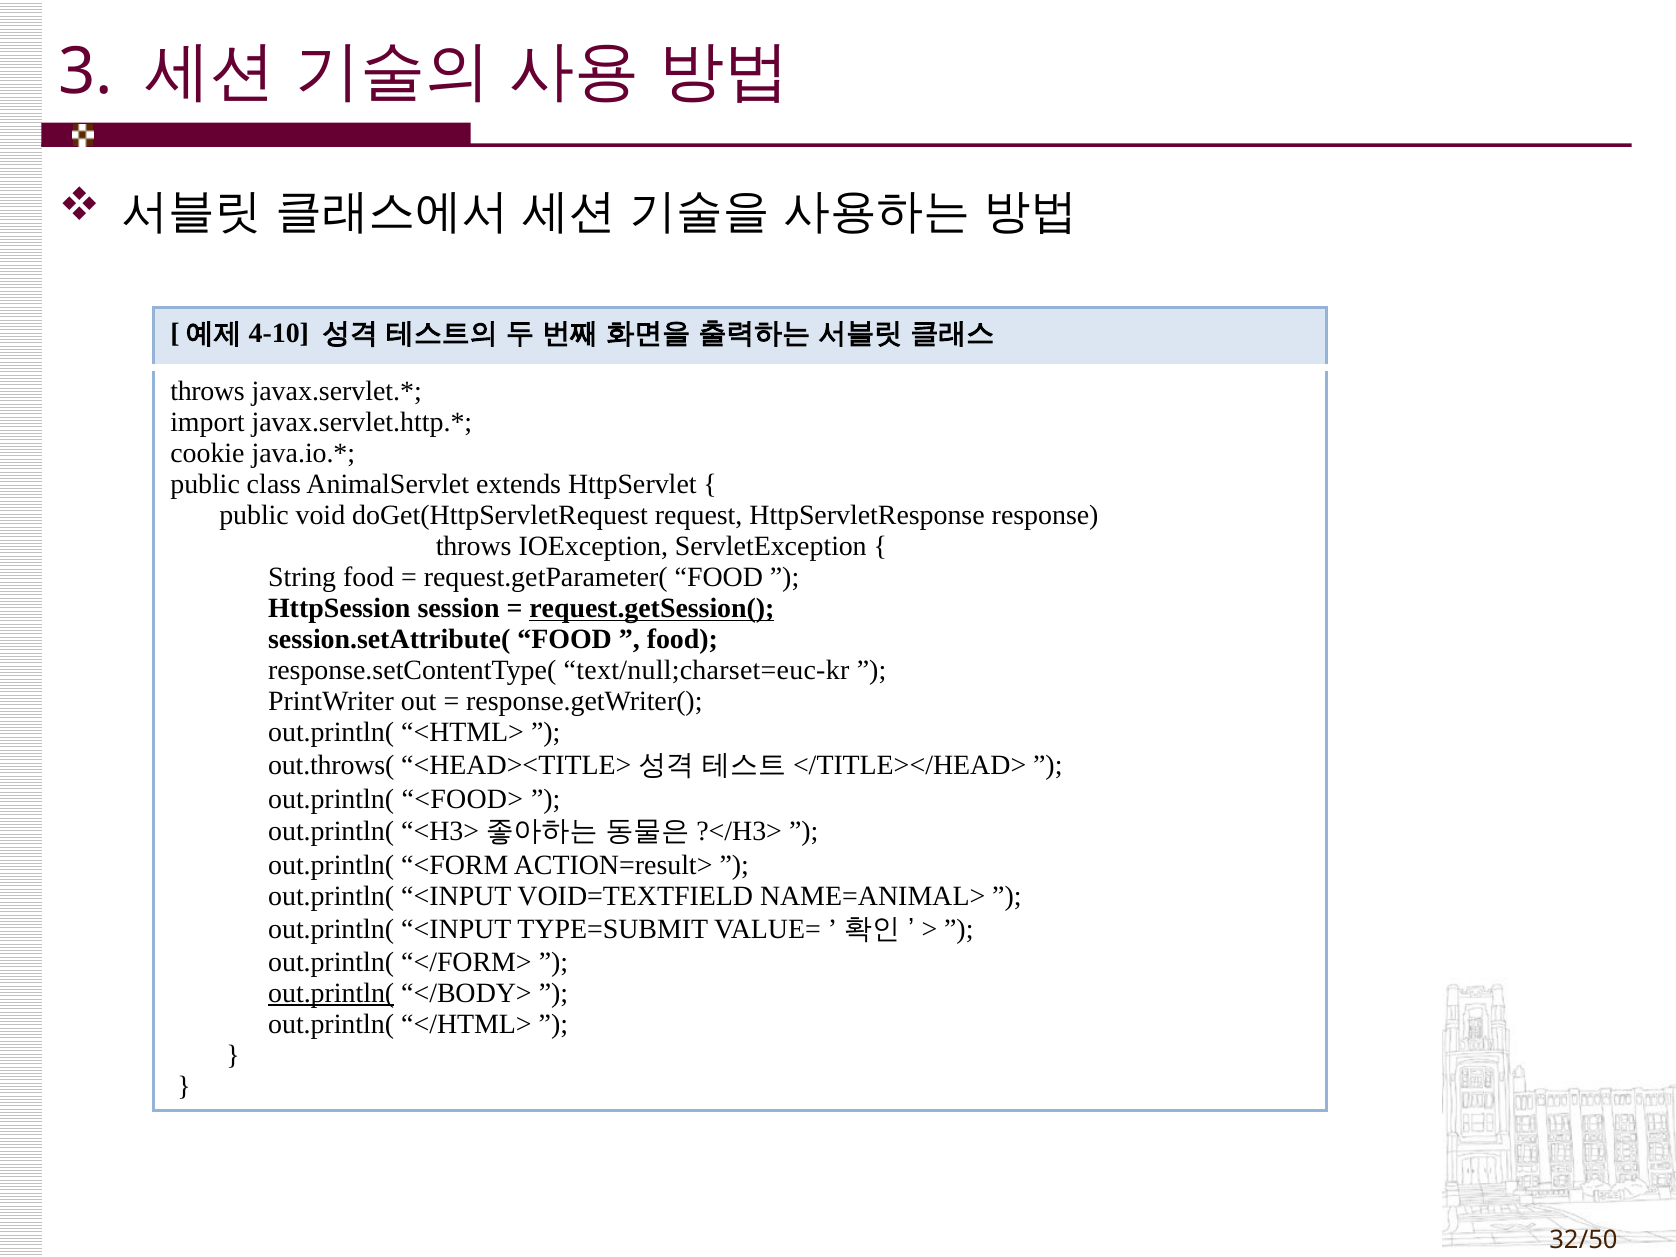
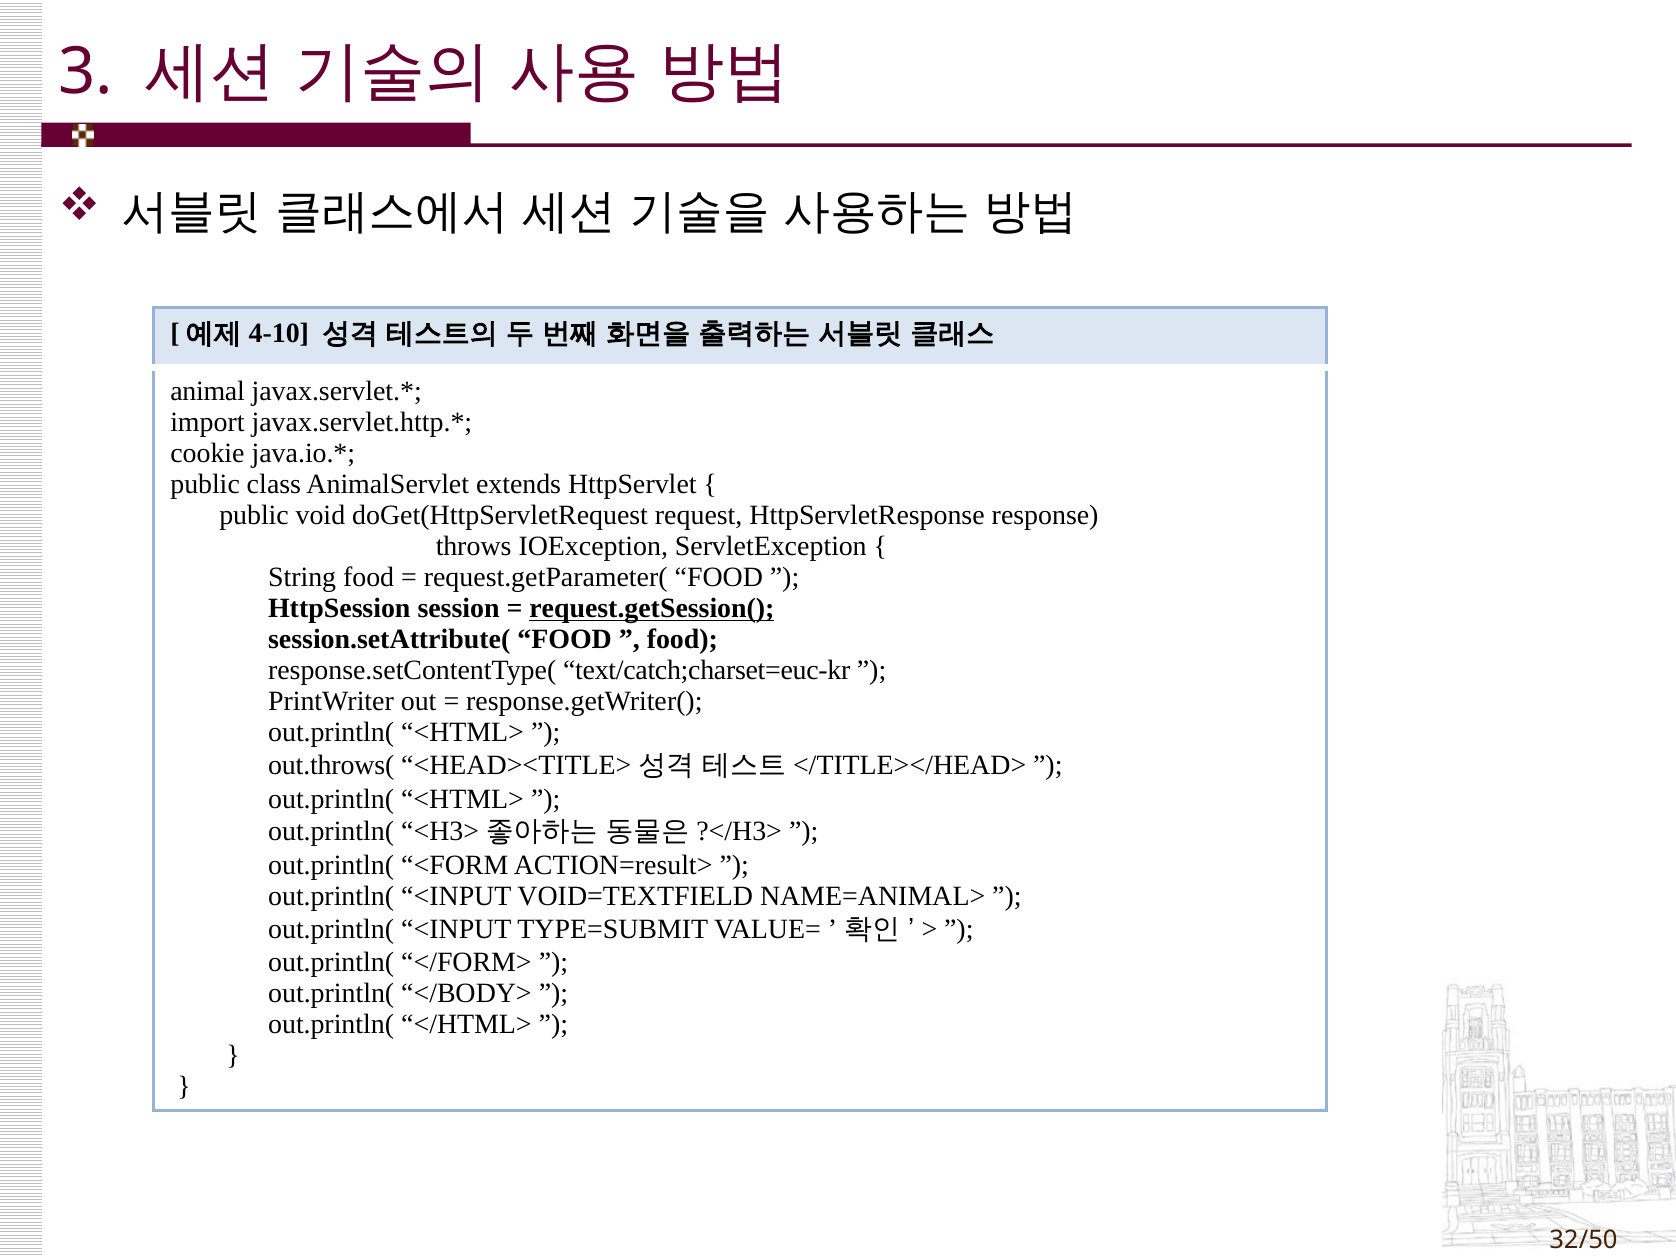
throws: throws -> animal (208, 392)
text/null;charset=euc-kr: text/null;charset=euc-kr -> text/catch;charset=euc-kr (707, 671)
<FOOD>: <FOOD> -> <HTML> (462, 799)
out.println( underline: present -> none (331, 993)
